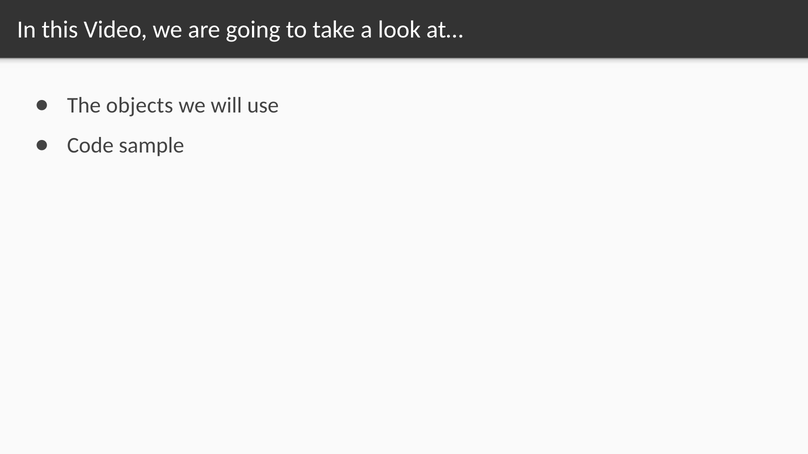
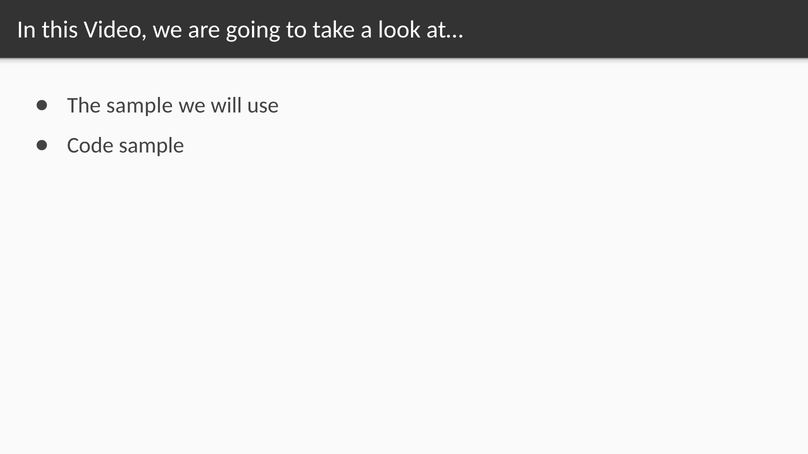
The objects: objects -> sample (140, 106)
